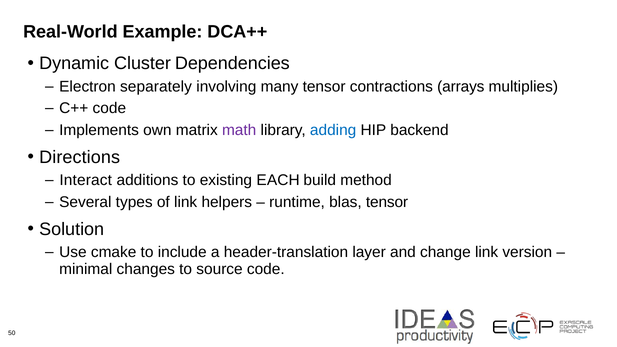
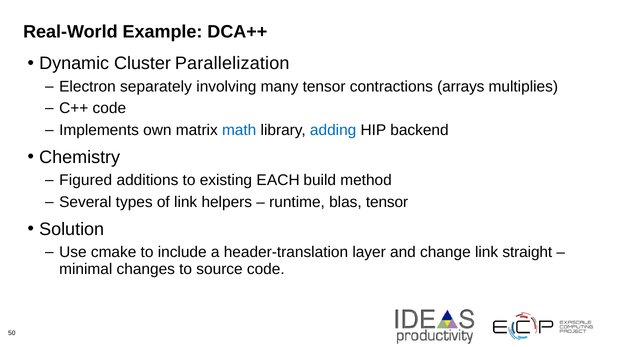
Dependencies: Dependencies -> Parallelization (232, 63)
math colour: purple -> blue (239, 130)
Directions: Directions -> Chemistry (80, 157)
Interact: Interact -> Figured (86, 180)
version: version -> straight (527, 252)
